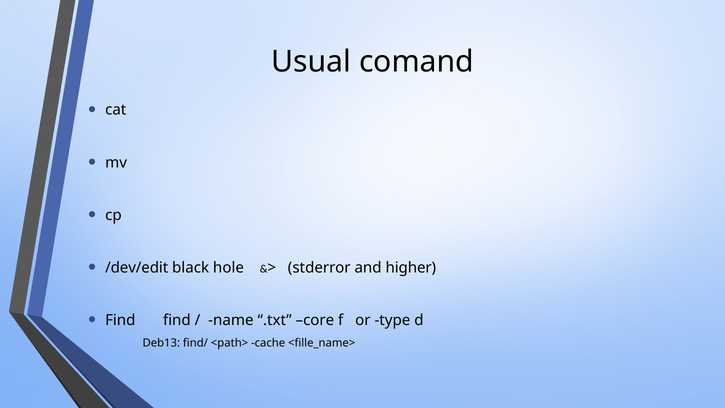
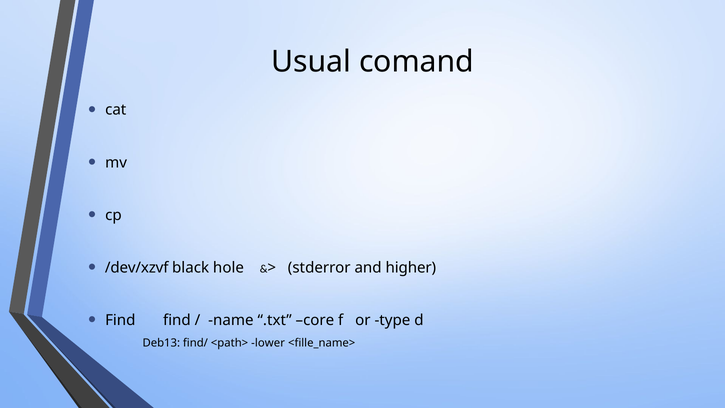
/dev/edit: /dev/edit -> /dev/xzvf (137, 268)
cache: cache -> lower (268, 343)
